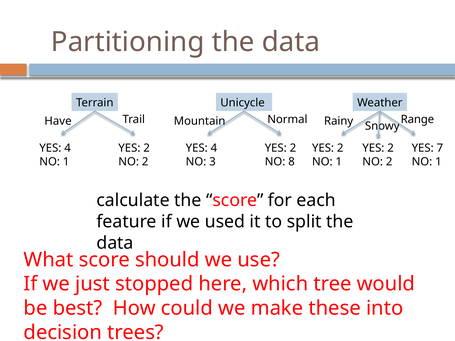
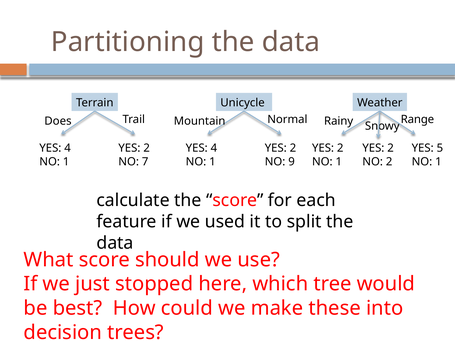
Have: Have -> Does (58, 121)
7: 7 -> 5 (440, 148)
2: 2 -> 7 (145, 162)
3: 3 -> 1 (212, 162)
8: 8 -> 9 (292, 162)
